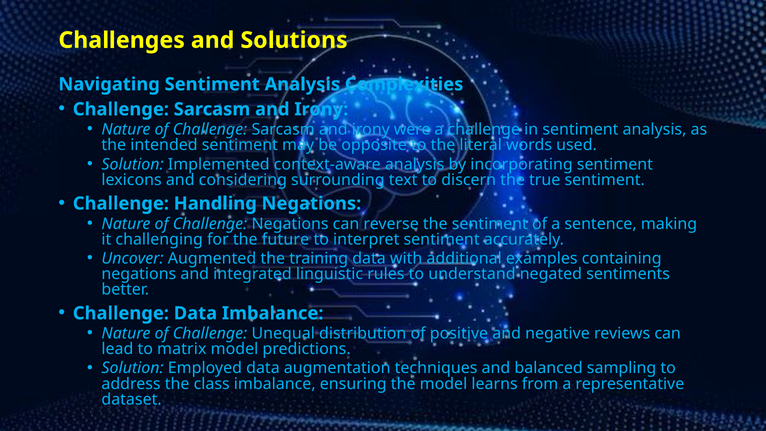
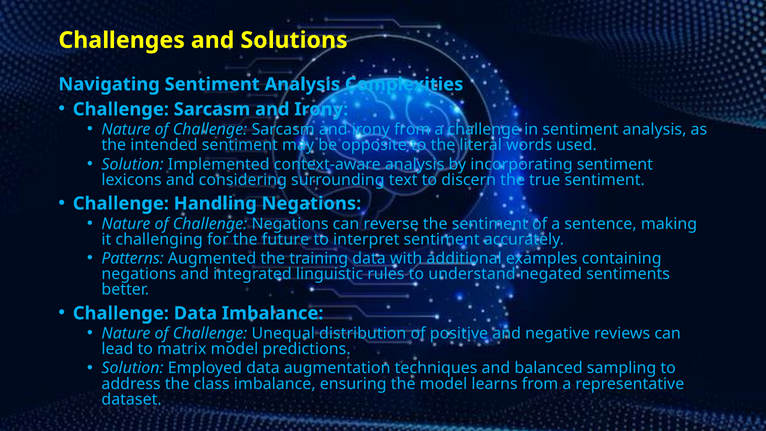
irony were: were -> from (412, 130)
Uncover: Uncover -> Patterns (133, 258)
